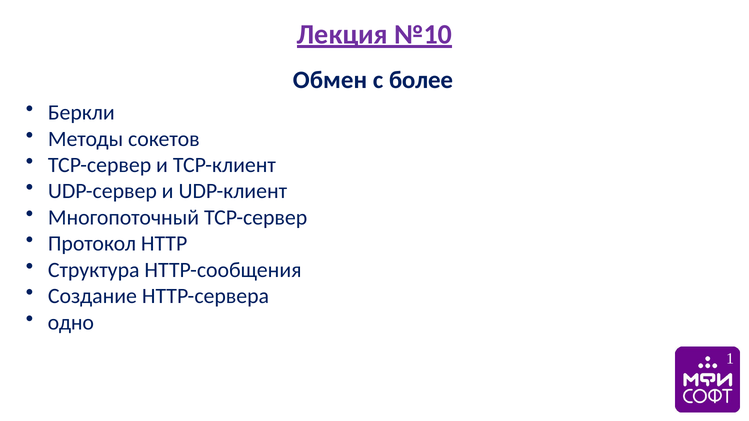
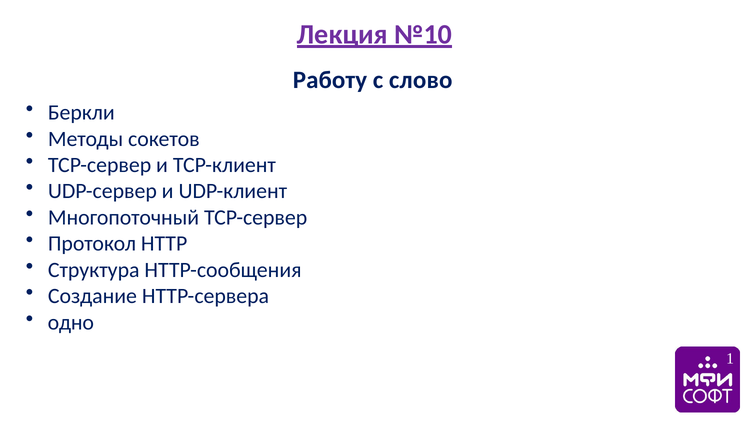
Обмен: Обмен -> Работу (330, 80)
более: более -> слово (421, 80)
